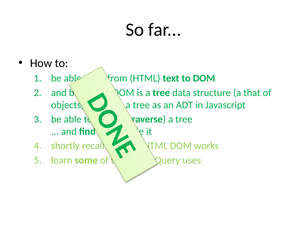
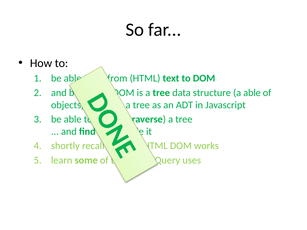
a that: that -> able (252, 93)
